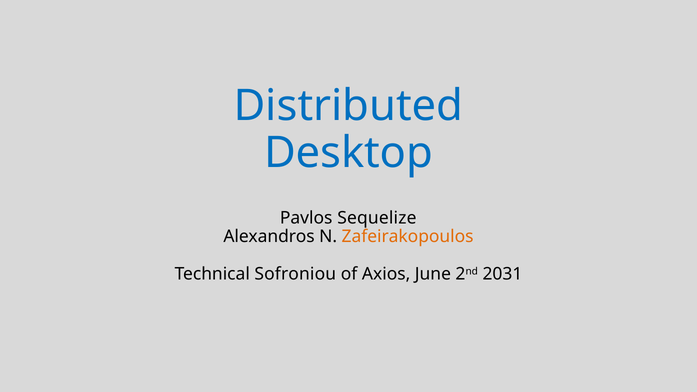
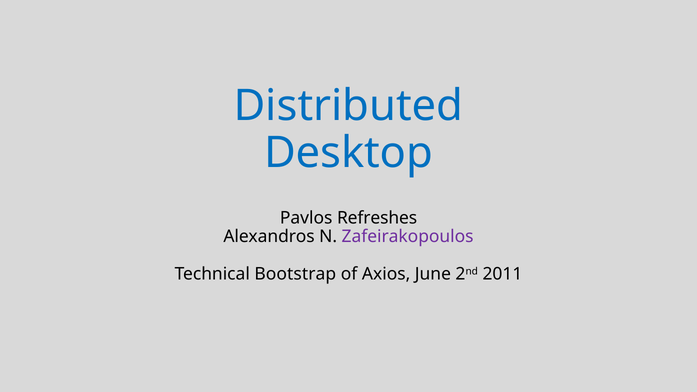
Sequelize: Sequelize -> Refreshes (377, 218)
Zafeirakopoulos colour: orange -> purple (408, 237)
Sofroniou: Sofroniou -> Bootstrap (295, 274)
2031: 2031 -> 2011 (502, 274)
